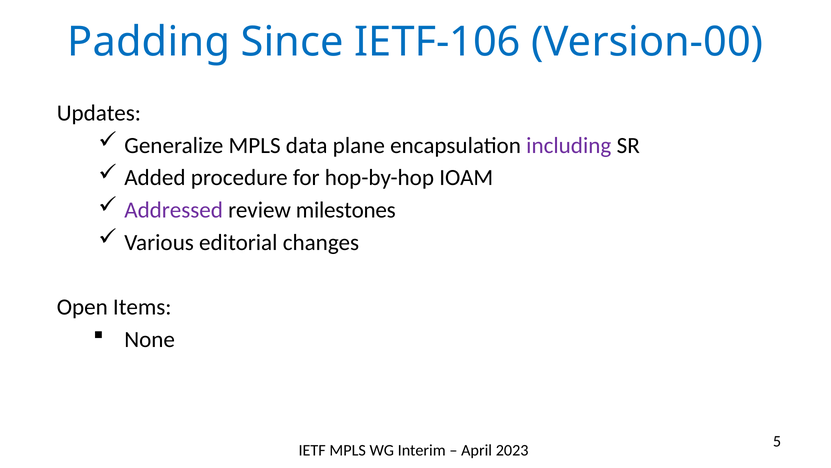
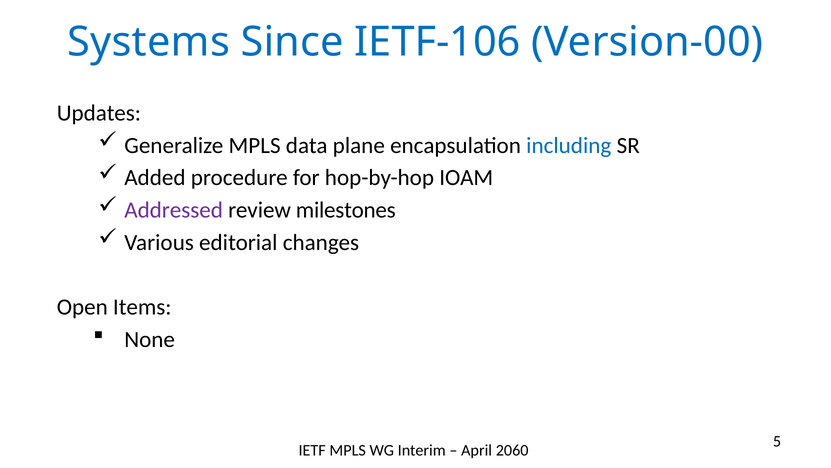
Padding: Padding -> Systems (149, 42)
including colour: purple -> blue (569, 145)
2023: 2023 -> 2060 (512, 450)
